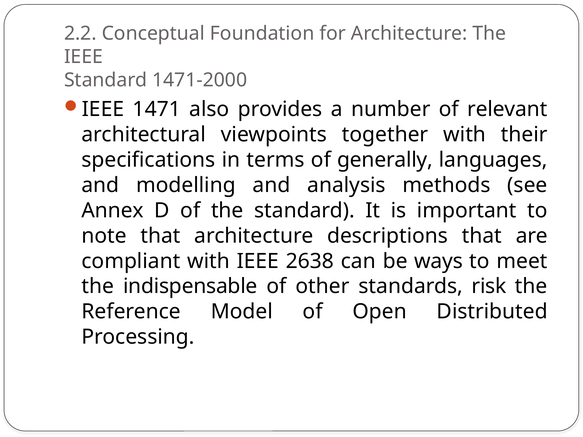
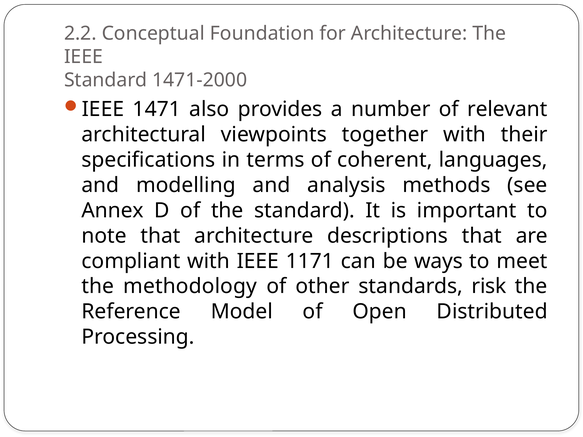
generally: generally -> coherent (385, 160)
2638: 2638 -> 1171 (310, 261)
indispensable: indispensable -> methodology (190, 287)
